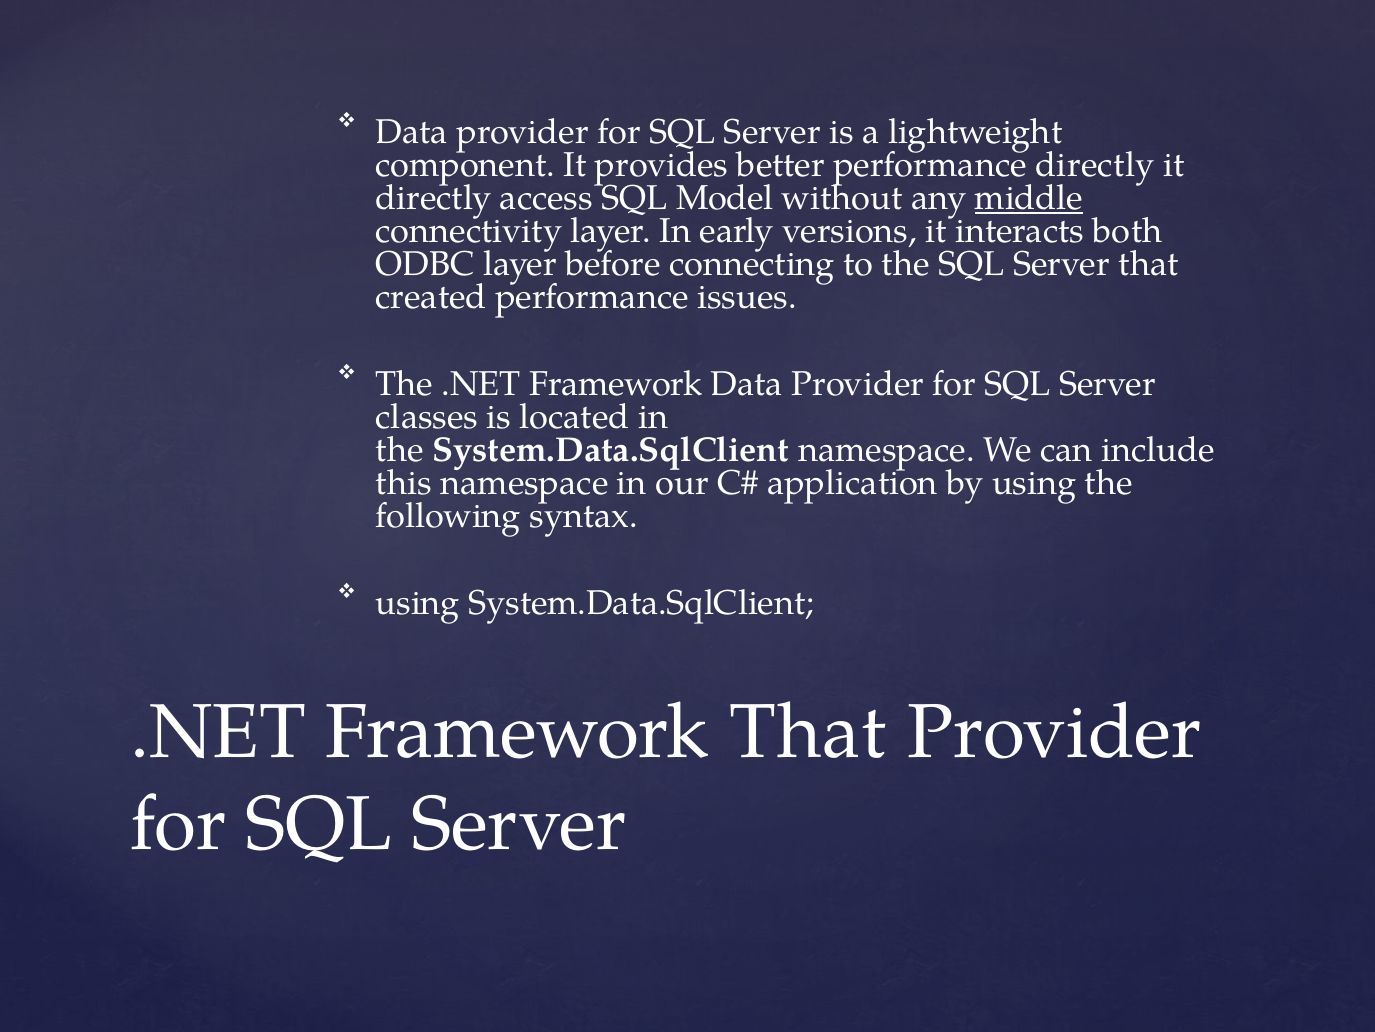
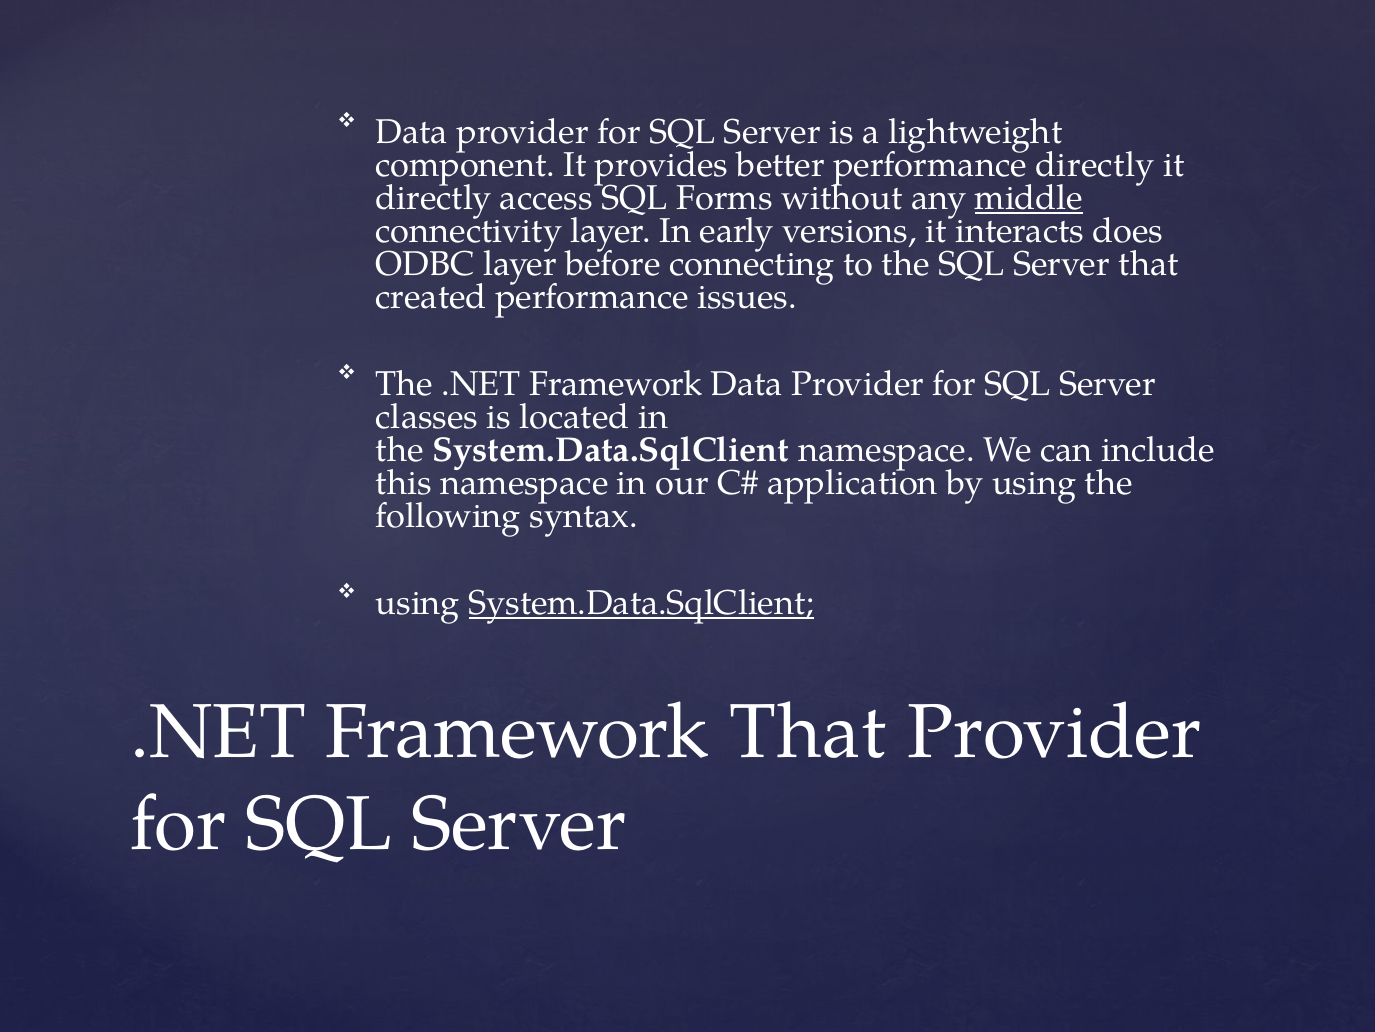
Model: Model -> Forms (725, 198)
both: both -> does (1128, 231)
System.Data.SqlClient underline: none -> present (641, 603)
